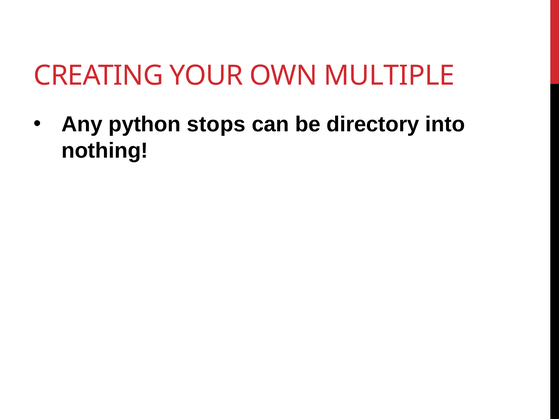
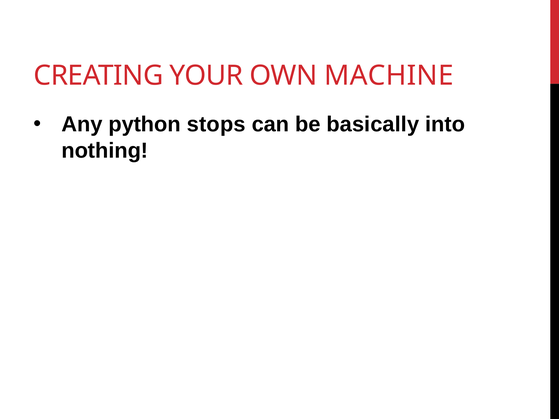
MULTIPLE: MULTIPLE -> MACHINE (389, 76)
directory: directory -> basically (373, 124)
